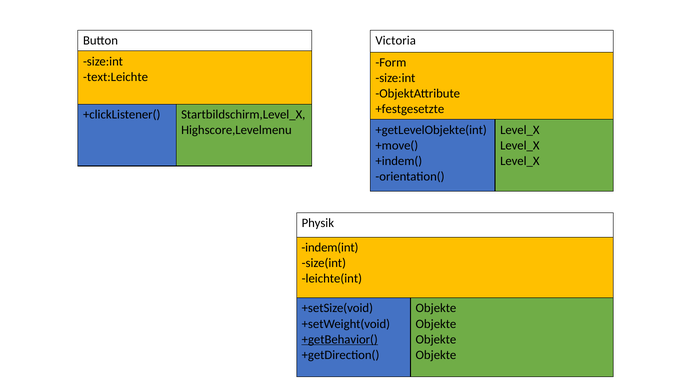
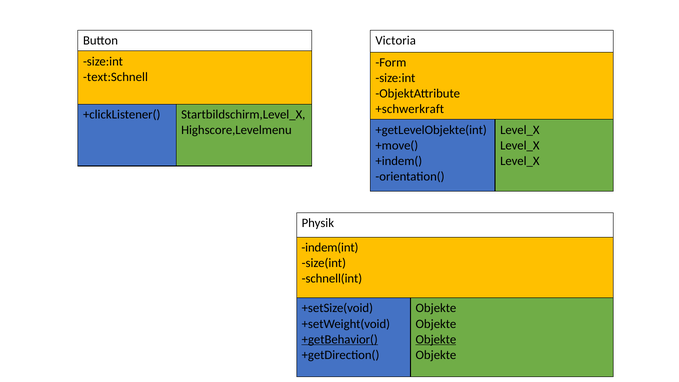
text:Leichte: text:Leichte -> text:Schnell (116, 77)
+festgesetzte: +festgesetzte -> +schwerkraft (410, 109)
leichte(int: leichte(int -> schnell(int (332, 279)
Objekte underline: none -> present (436, 339)
